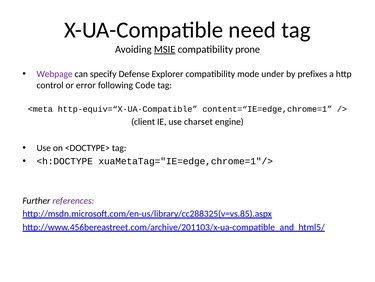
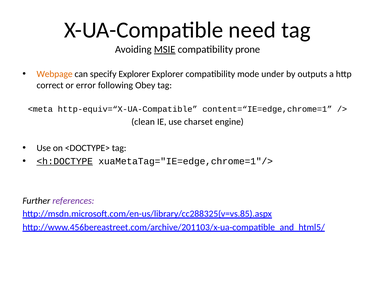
Webpage colour: purple -> orange (55, 74)
specify Defense: Defense -> Explorer (134, 74)
prefixes: prefixes -> outputs (312, 74)
control: control -> correct (50, 85)
Code: Code -> Obey (145, 85)
client: client -> clean (143, 121)
<h:DOCTYPE underline: none -> present (65, 161)
